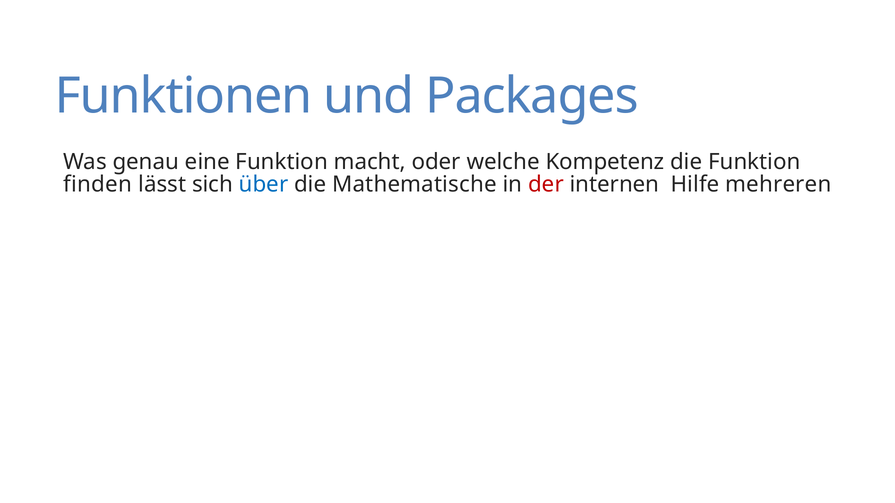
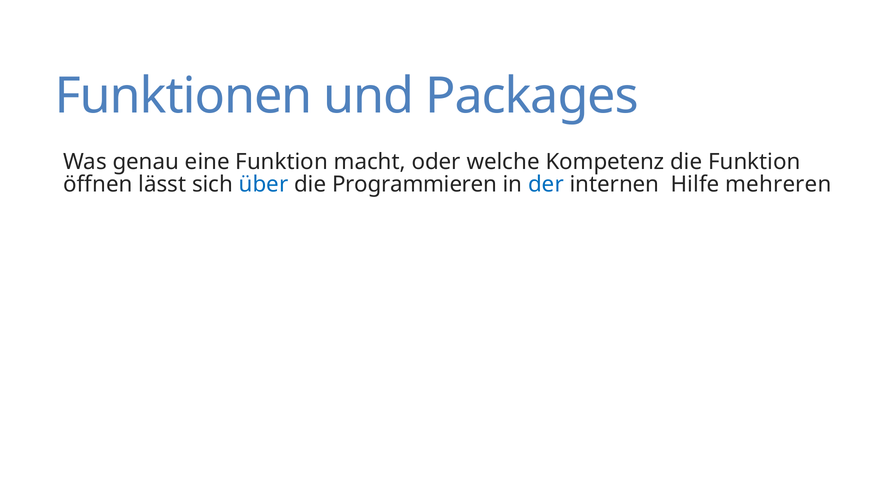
finden: finden -> öffnen (98, 185)
Mathematische: Mathematische -> Programmieren (415, 185)
der colour: red -> blue (546, 185)
